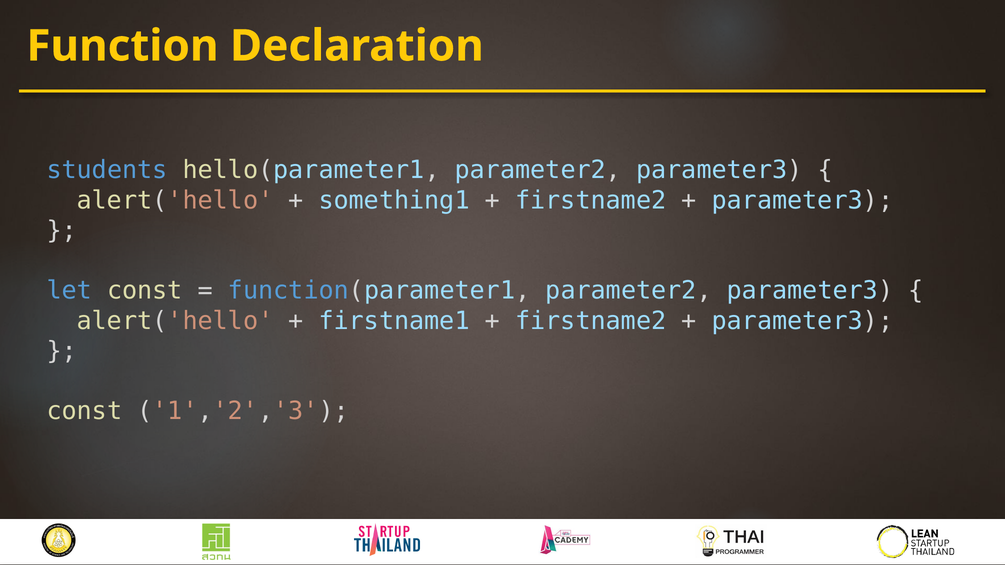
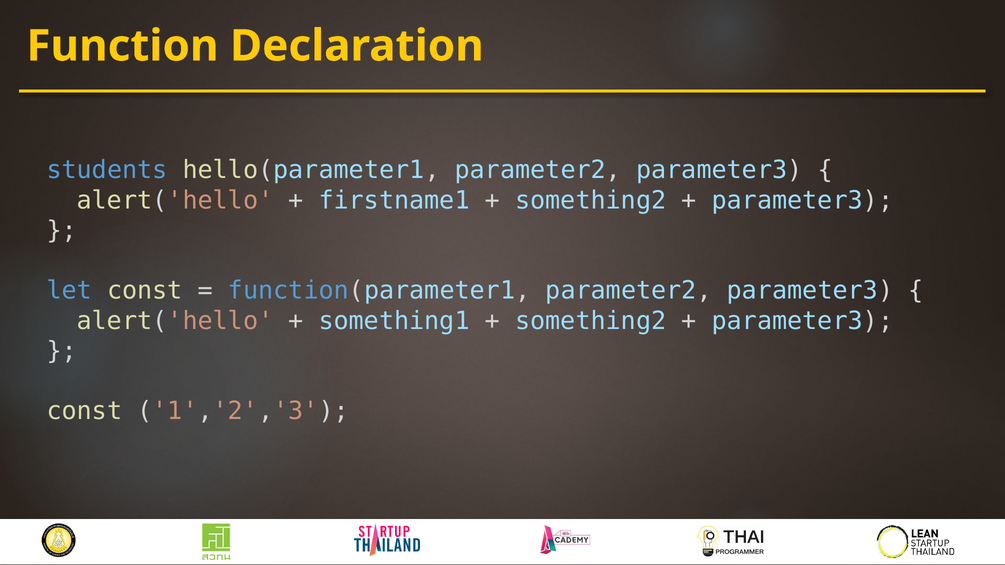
something1: something1 -> firstname1 (394, 200)
firstname2: firstname2 -> something2 (591, 200)
firstname1: firstname1 -> something1 (394, 321)
firstname2: firstname2 -> something2 (591, 321)
